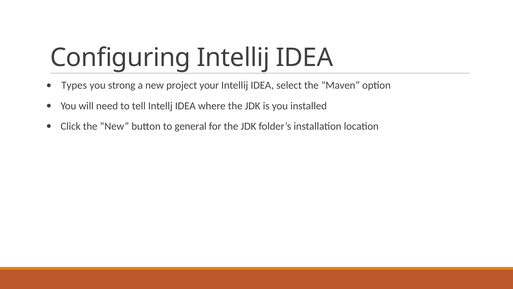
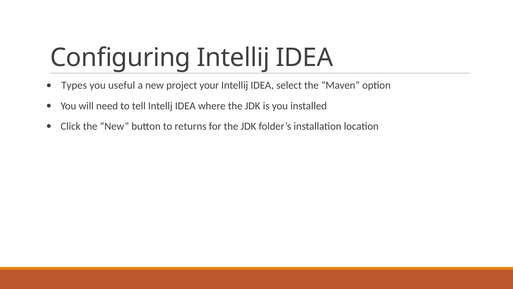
strong: strong -> useful (122, 85)
general: general -> returns (191, 126)
